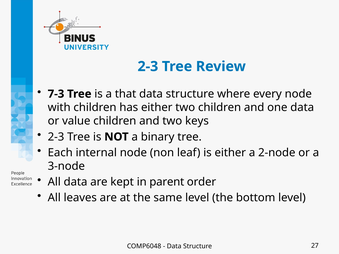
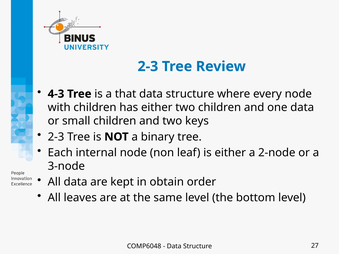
7-3: 7-3 -> 4-3 (56, 94)
value: value -> small (76, 121)
parent: parent -> obtain (167, 182)
